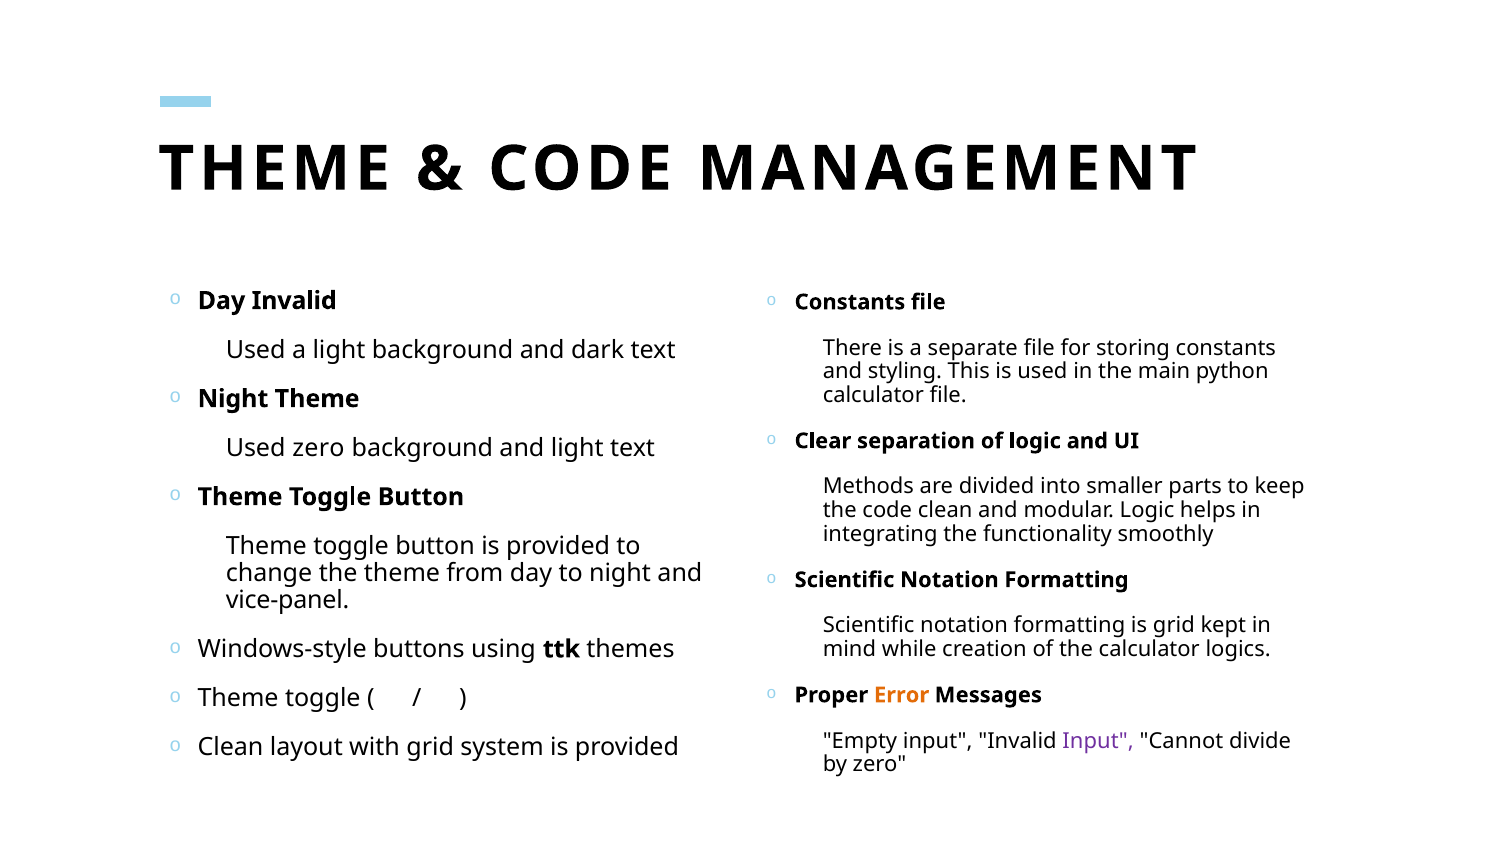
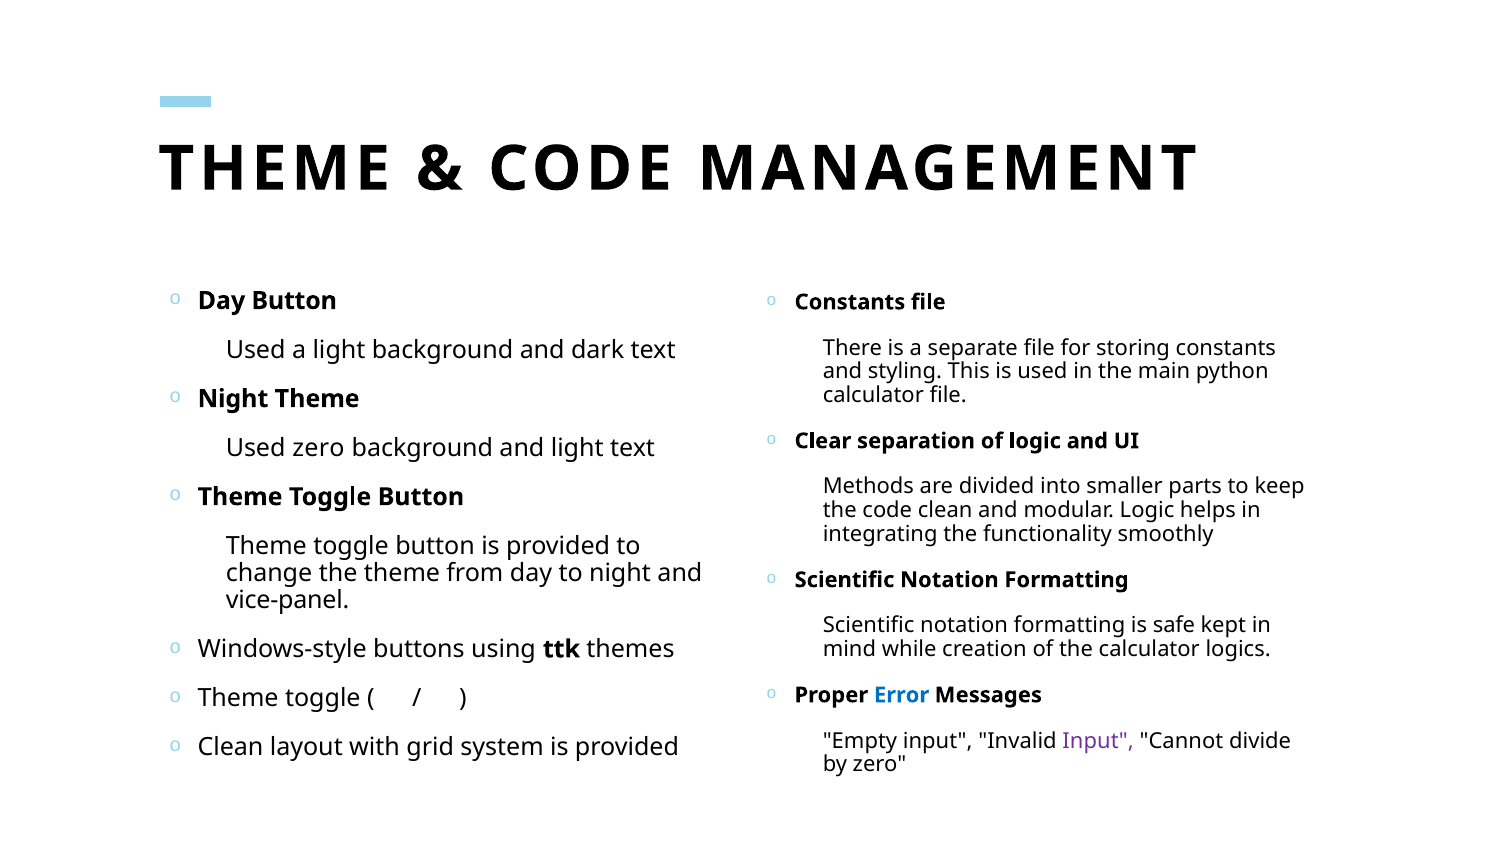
Day Invalid: Invalid -> Button (294, 301)
is grid: grid -> safe (1174, 626)
Error colour: orange -> blue (902, 695)
